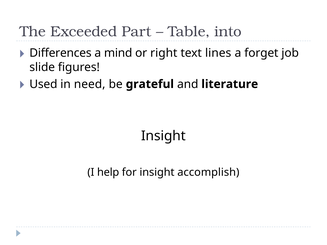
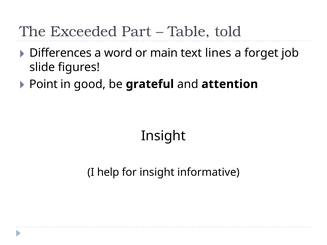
into: into -> told (228, 32)
mind: mind -> word (118, 53)
right: right -> main (164, 53)
Used: Used -> Point (43, 84)
need: need -> good (90, 84)
literature: literature -> attention (230, 84)
accomplish: accomplish -> informative (208, 172)
